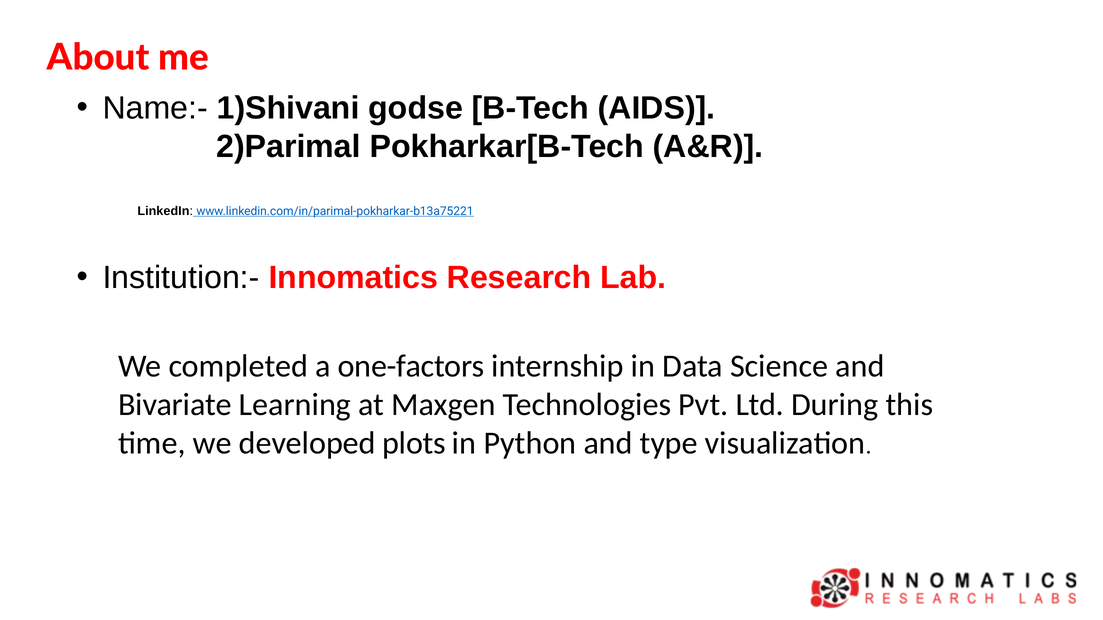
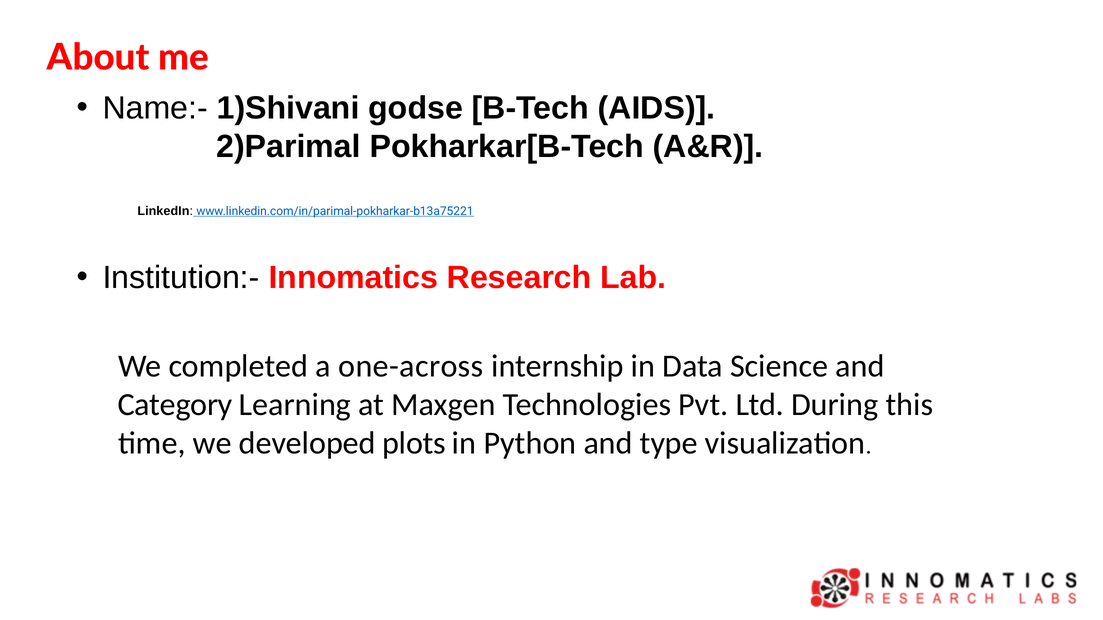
one-factors: one-factors -> one-across (411, 366)
Bivariate: Bivariate -> Category (175, 405)
